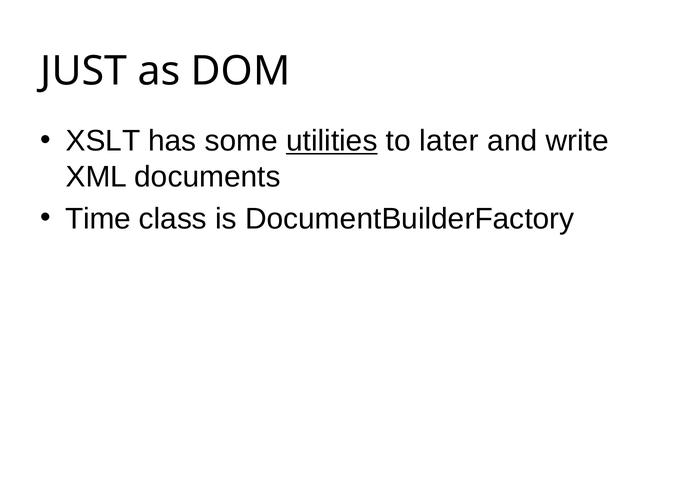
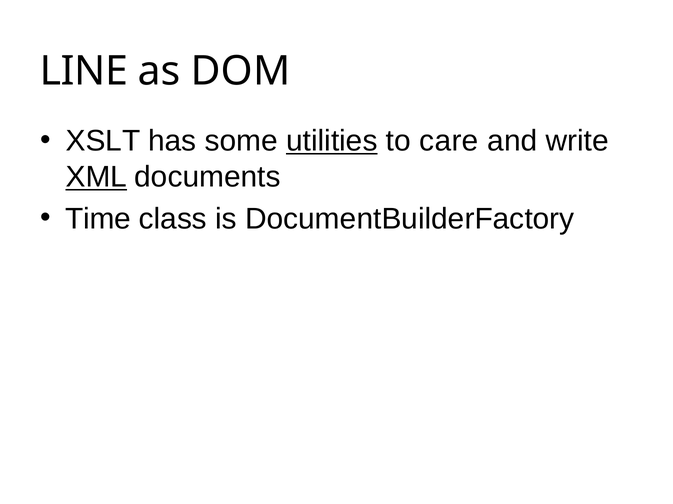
JUST: JUST -> LINE (84, 71)
later: later -> care (449, 141)
XML underline: none -> present (96, 177)
